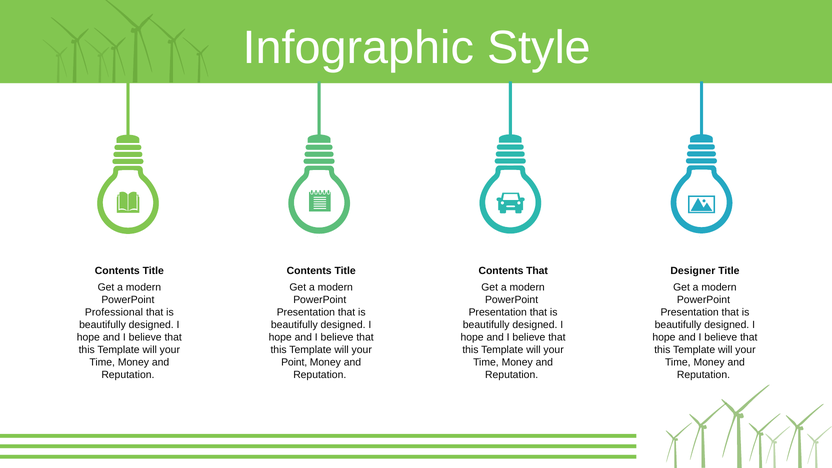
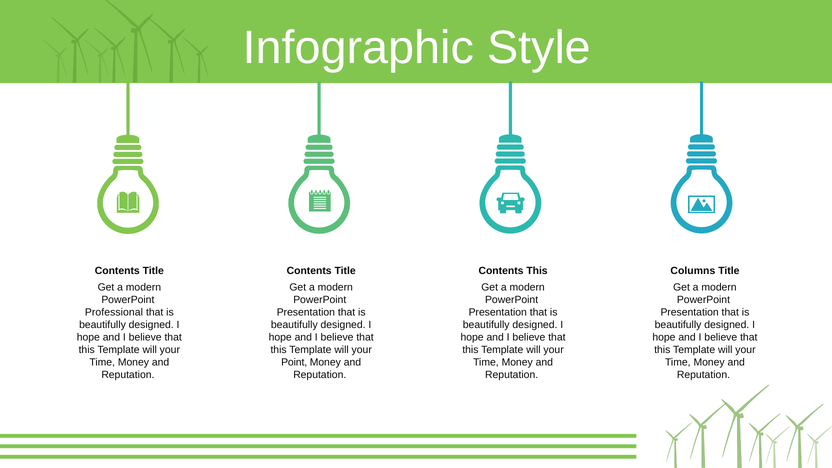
Contents That: That -> This (537, 271)
Designer: Designer -> Columns (693, 271)
